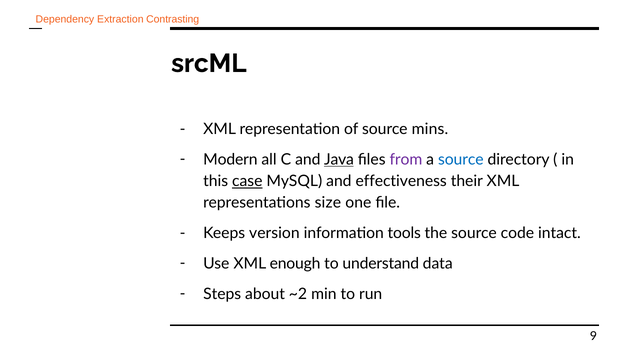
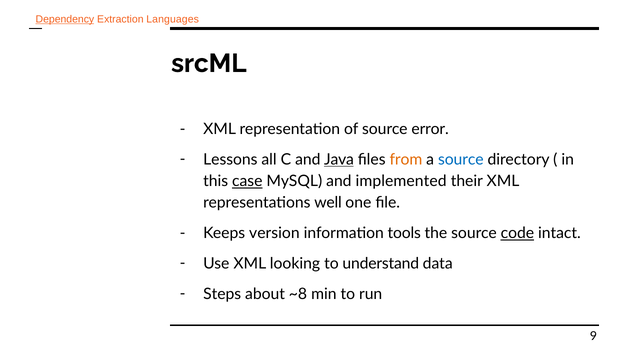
Dependency underline: none -> present (65, 19)
Contrasting: Contrasting -> Languages (173, 19)
mins: mins -> error (430, 129)
Modern: Modern -> Lessons (230, 160)
from colour: purple -> orange (406, 160)
effectiveness: effectiveness -> implemented (401, 181)
size: size -> well (328, 203)
code underline: none -> present (517, 233)
enough: enough -> looking (295, 264)
~2: ~2 -> ~8 (298, 294)
